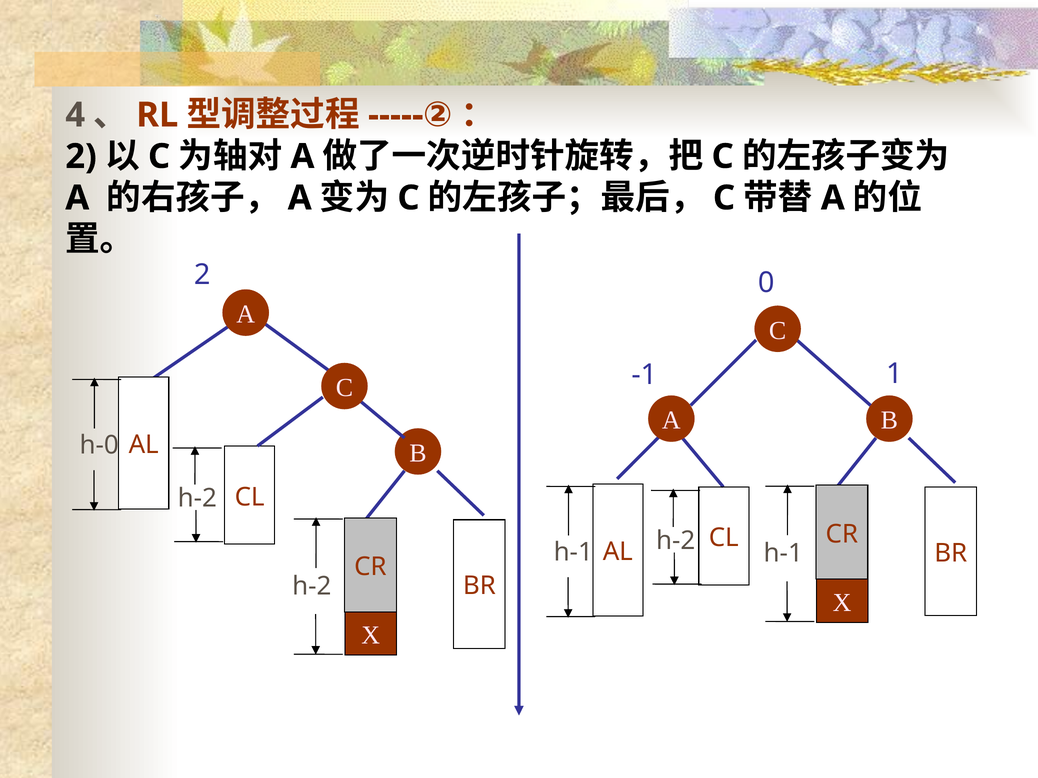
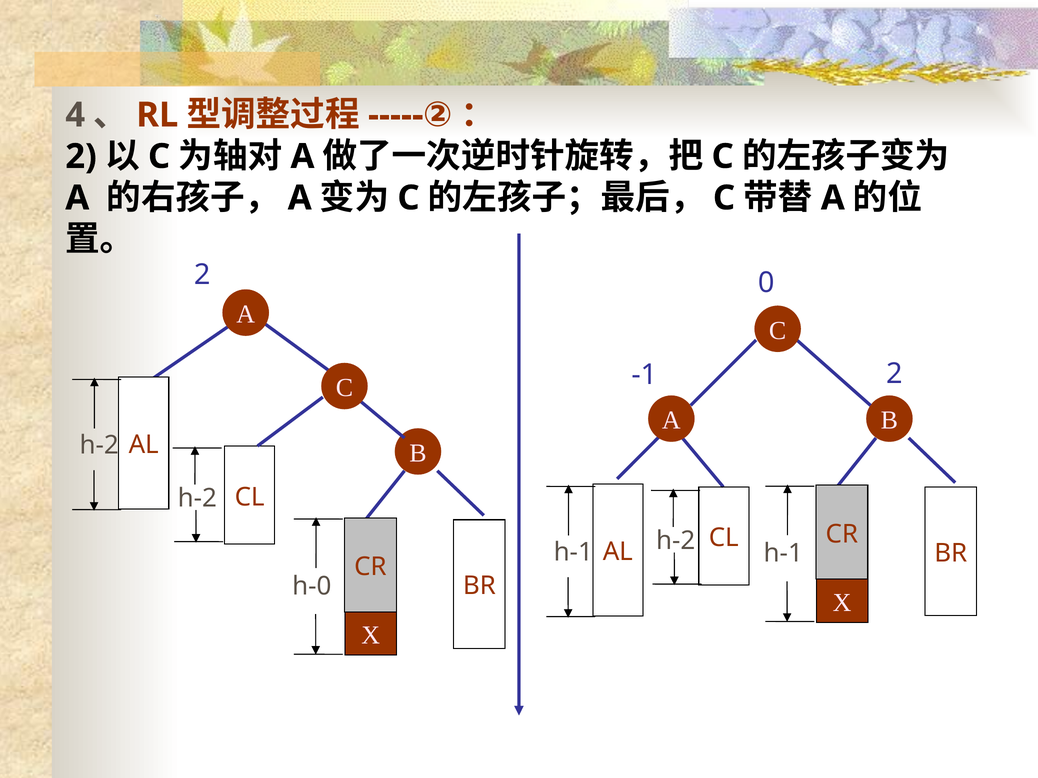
-1 1: 1 -> 2 (894, 374)
h-0: h-0 -> h-2 (99, 445)
h-2: h-2 -> h-0 (312, 586)
